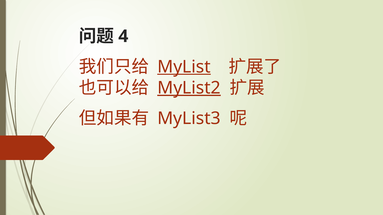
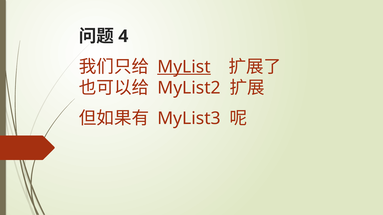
MyList2 underline: present -> none (189, 88)
